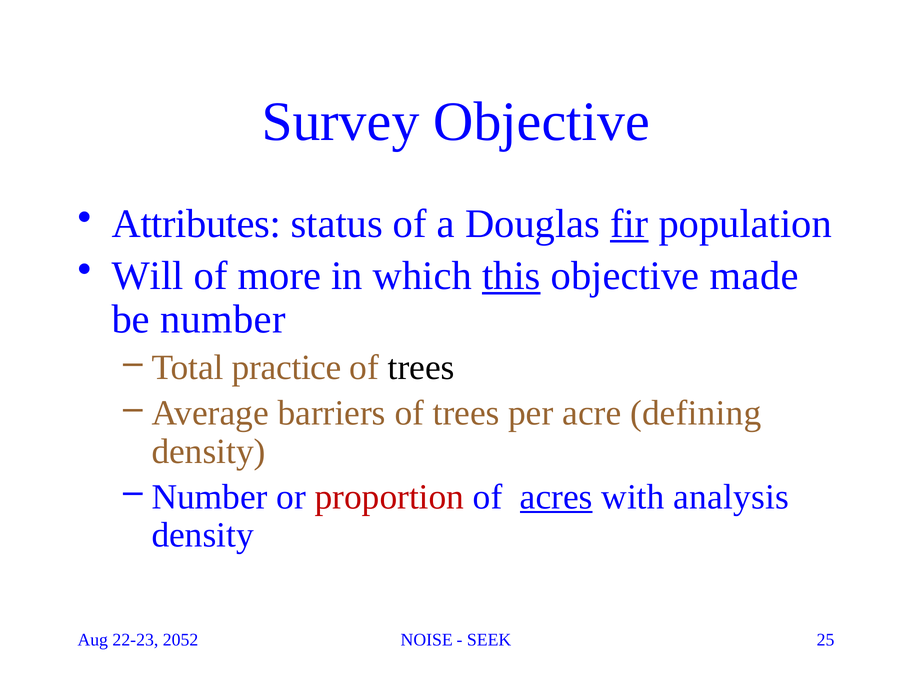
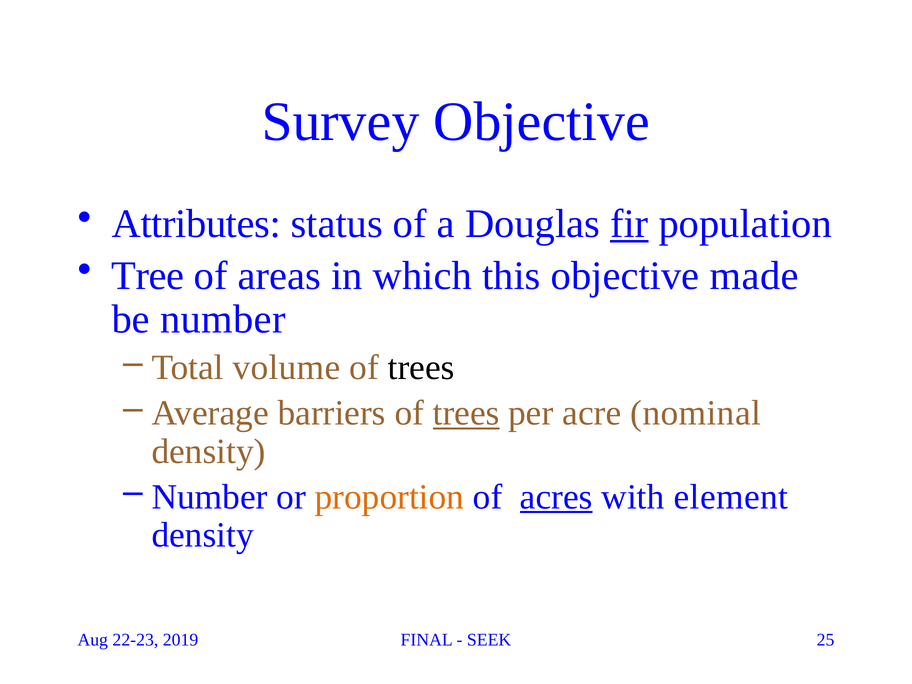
Will: Will -> Tree (148, 276)
more: more -> areas (279, 276)
this underline: present -> none (511, 276)
practice: practice -> volume (286, 368)
trees underline: none -> present (466, 413)
defining: defining -> nominal (696, 413)
proportion colour: red -> orange (389, 497)
analysis: analysis -> element (731, 497)
2052: 2052 -> 2019 (181, 640)
NOISE: NOISE -> FINAL (427, 640)
